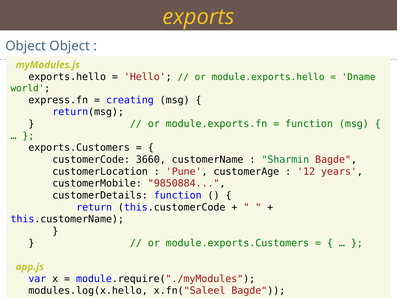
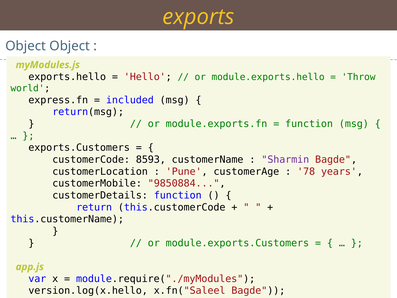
Dname: Dname -> Throw (359, 77)
creating: creating -> included (130, 100)
3660: 3660 -> 8593 (151, 159)
Sharmin colour: green -> purple (285, 159)
12: 12 -> 78 (306, 171)
modules.log(x.hello: modules.log(x.hello -> version.log(x.hello (88, 290)
